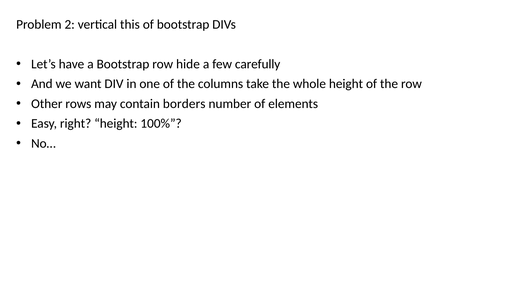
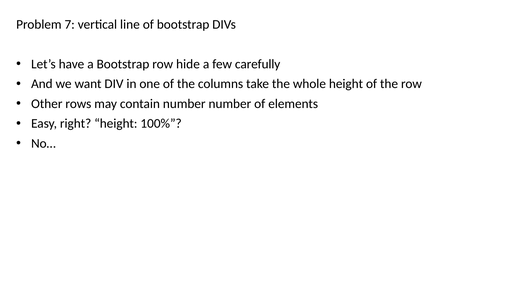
2: 2 -> 7 (70, 24)
this: this -> line (130, 24)
contain borders: borders -> number (184, 104)
